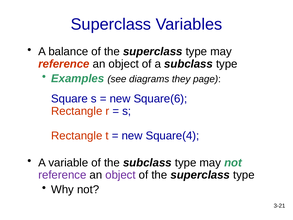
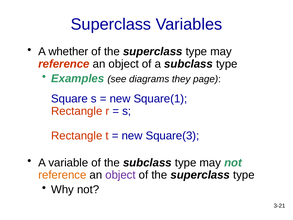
balance: balance -> whether (68, 52)
Square(6: Square(6 -> Square(1 (160, 99)
Square(4: Square(4 -> Square(3 (172, 136)
reference colour: purple -> orange (62, 175)
